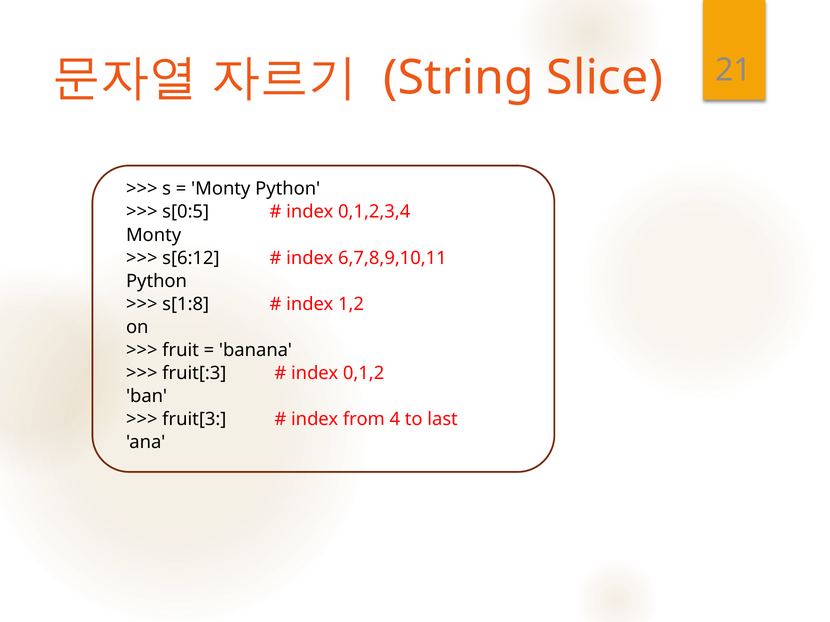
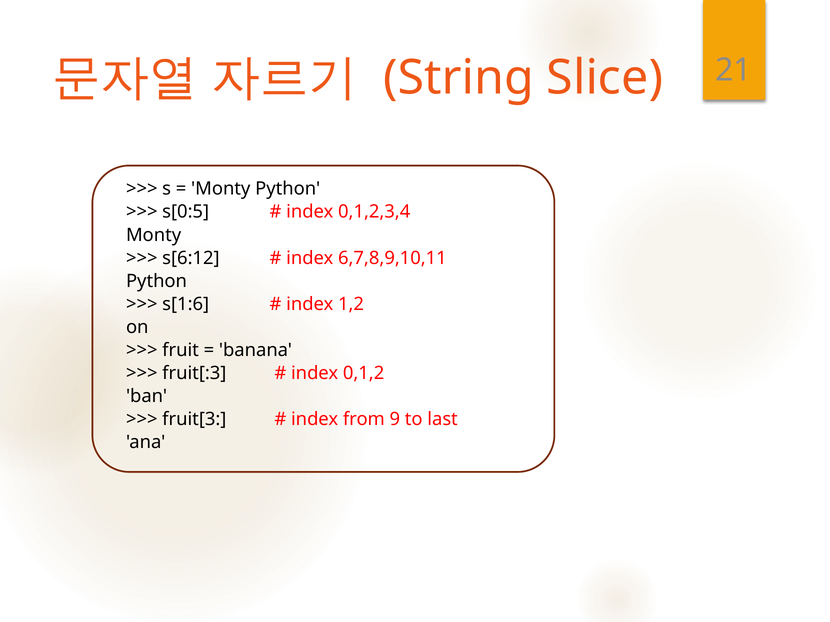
s[1:8: s[1:8 -> s[1:6 (186, 304)
4: 4 -> 9 (395, 420)
